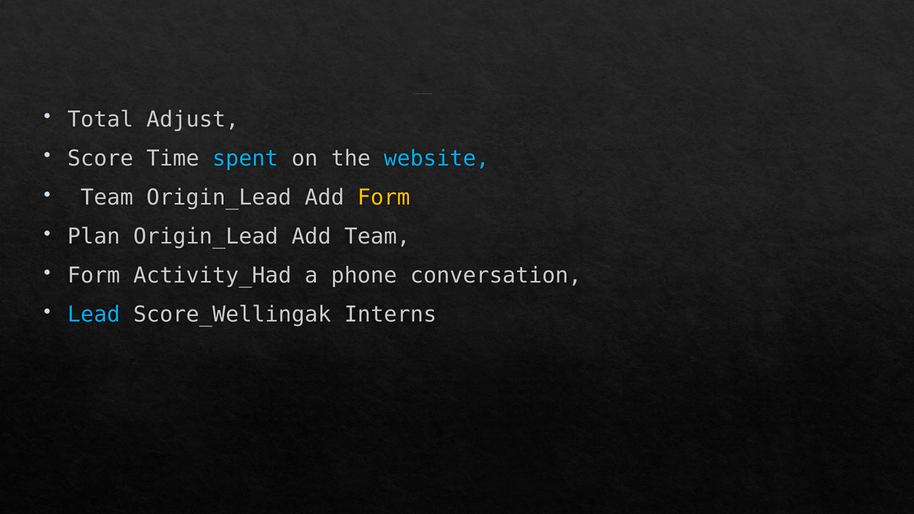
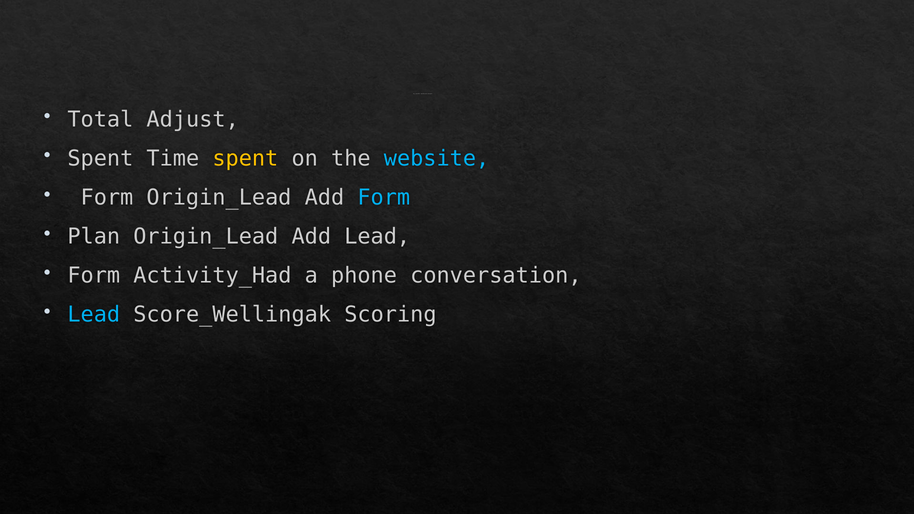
Score: Score -> Spent (100, 158)
spent colour: light blue -> yellow (245, 158)
Team: Team -> Form (107, 197)
Form colour: yellow -> light blue (384, 197)
Add Team: Team -> Lead (377, 237)
Interns: Interns -> Scoring (390, 315)
